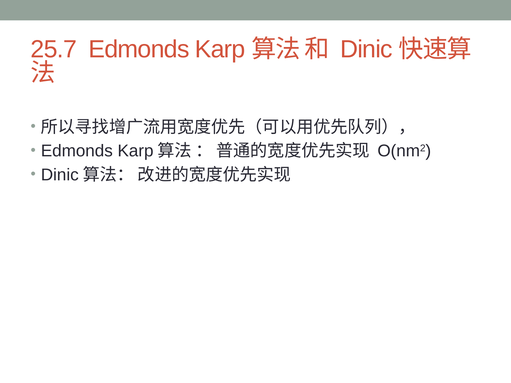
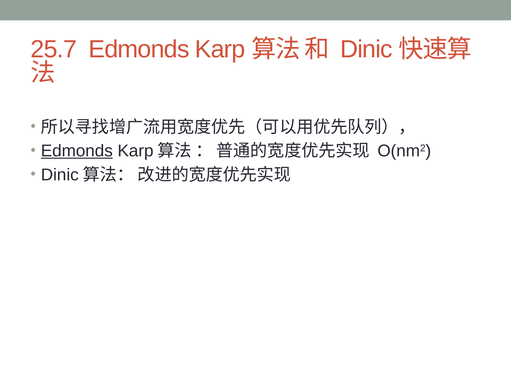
Edmonds underline: none -> present (77, 151)
